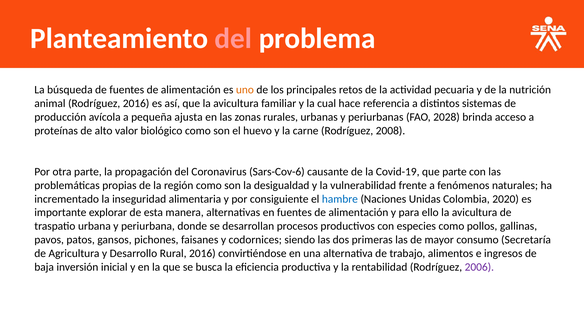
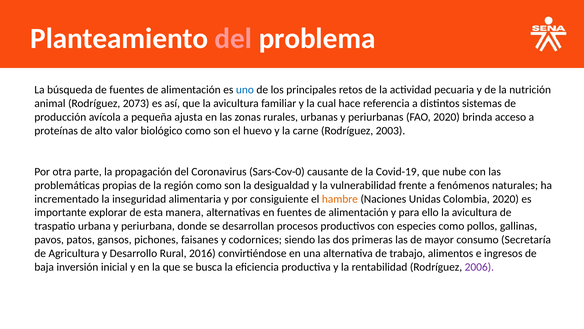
uno colour: orange -> blue (245, 90)
Rodríguez 2016: 2016 -> 2073 (136, 103)
FAO 2028: 2028 -> 2020 (447, 117)
2008: 2008 -> 2003 (391, 130)
Sars-Cov-6: Sars-Cov-6 -> Sars-Cov-0 (277, 171)
que parte: parte -> nube (454, 171)
hambre colour: blue -> orange (340, 199)
